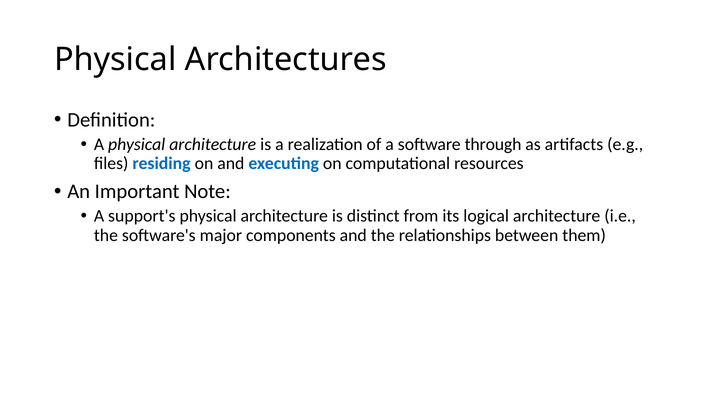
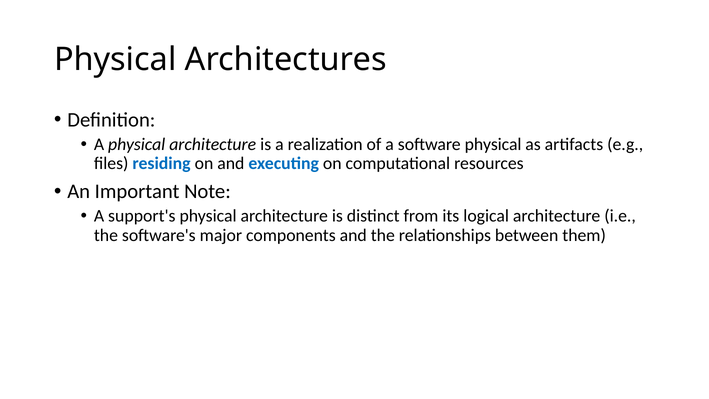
software through: through -> physical (493, 144)
